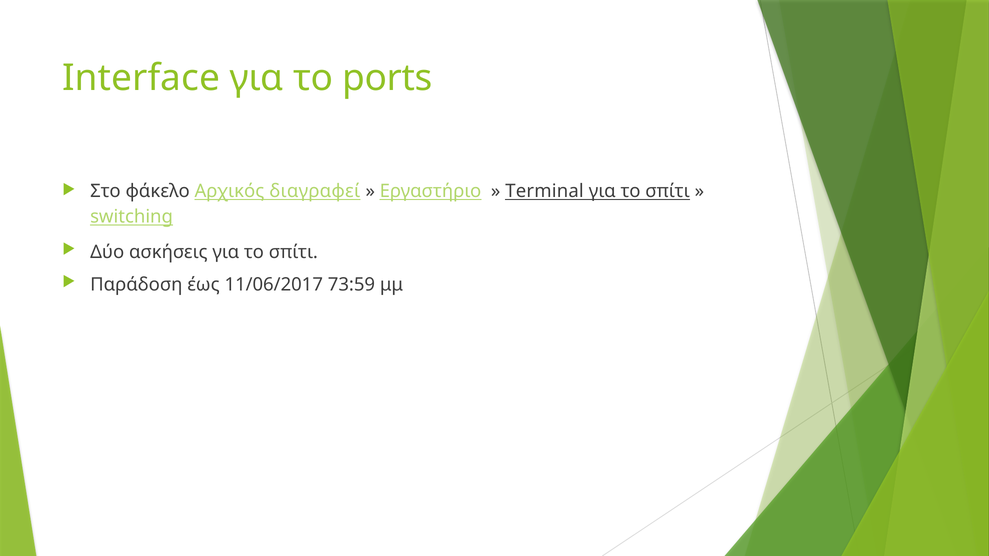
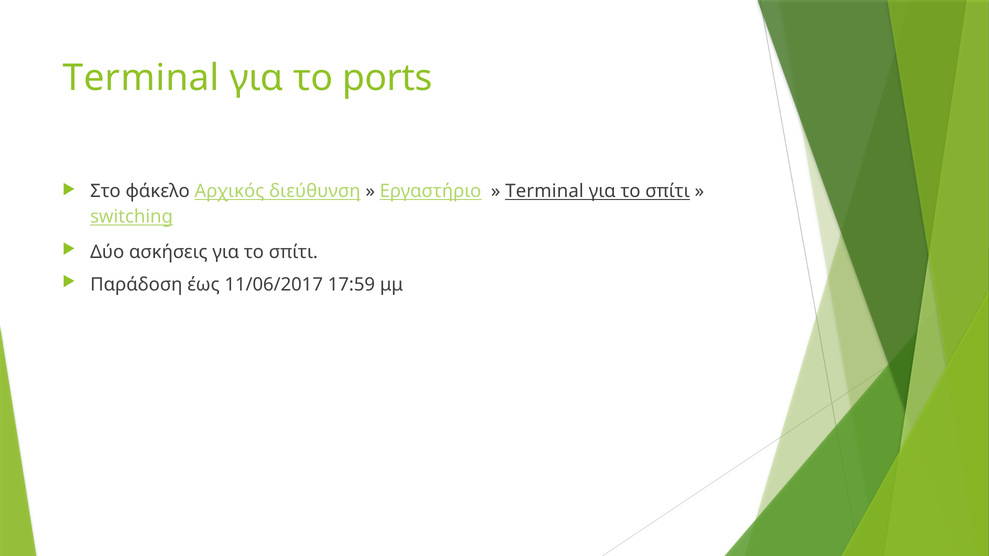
Interface: Interface -> Terminal (141, 78)
διαγραφεί: διαγραφεί -> διεύθυνση (315, 191)
73:59: 73:59 -> 17:59 (351, 285)
